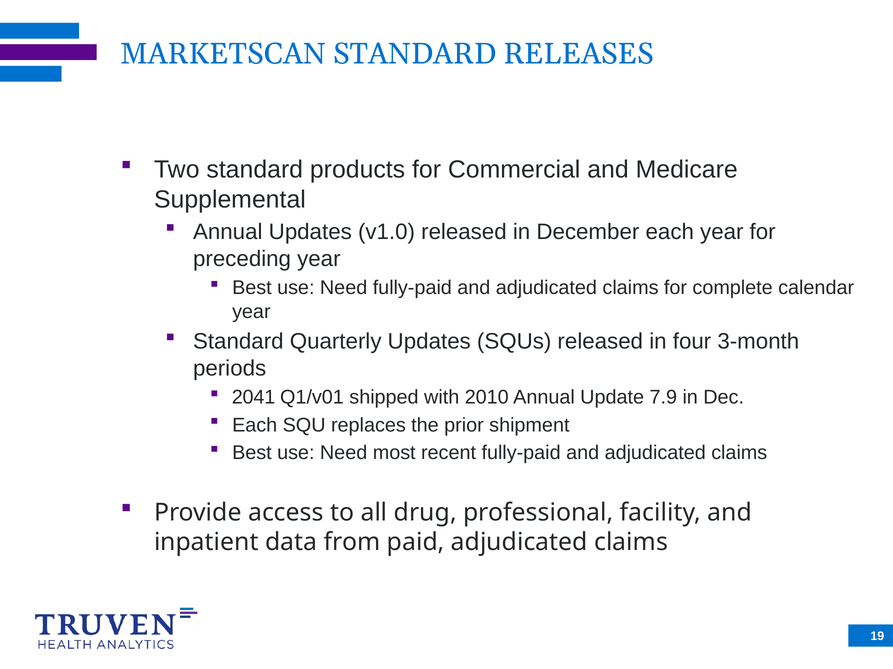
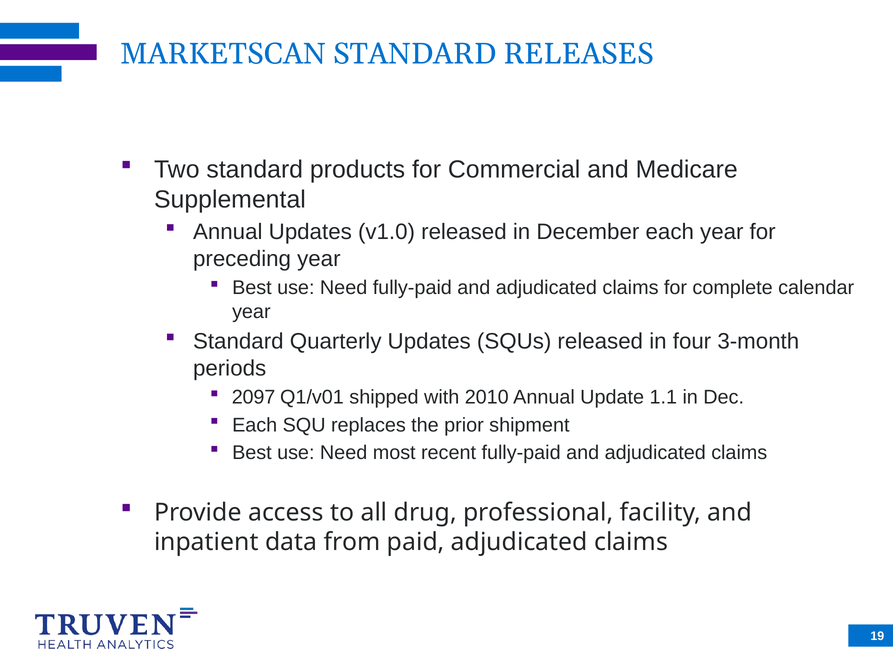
2041: 2041 -> 2097 (254, 398)
7.9: 7.9 -> 1.1 (663, 398)
